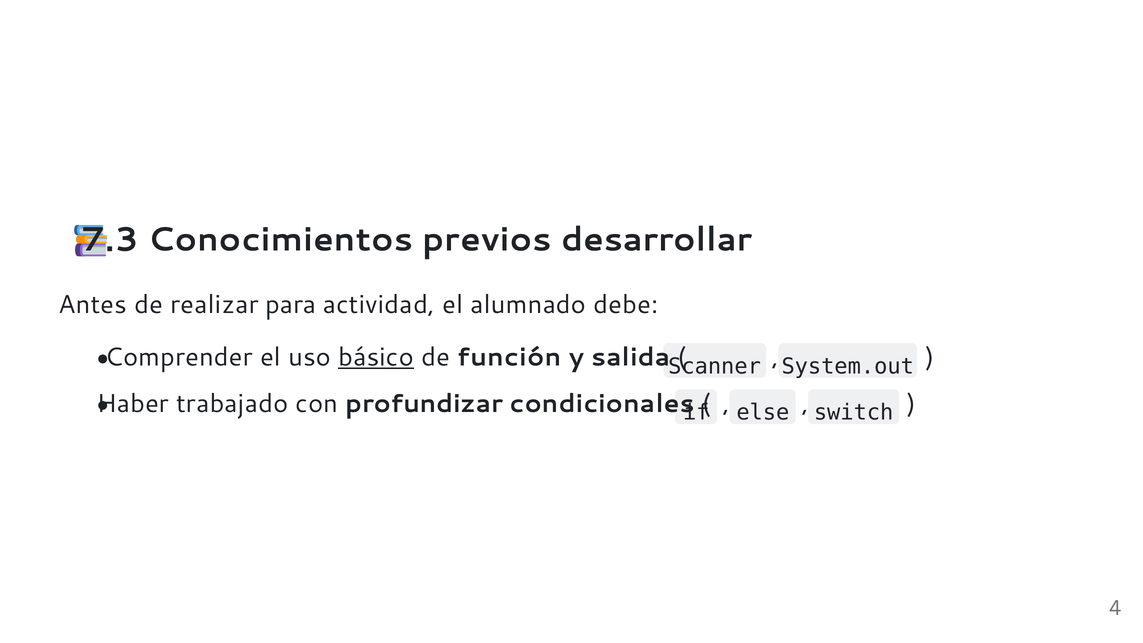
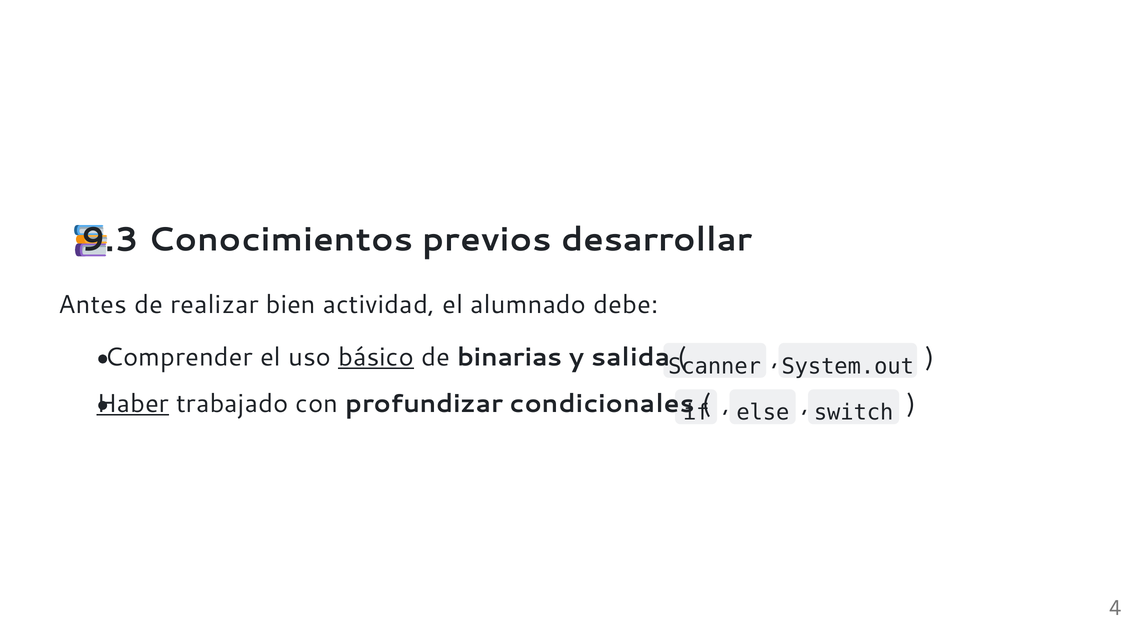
7.3: 7.3 -> 9.3 (110, 240)
para: para -> bien (291, 305)
función: función -> binarias (510, 357)
Haber underline: none -> present (133, 404)
